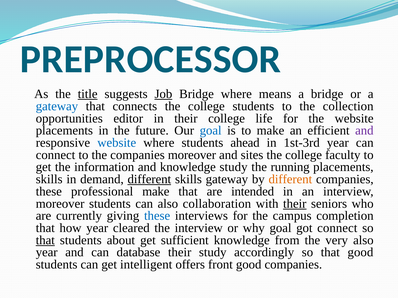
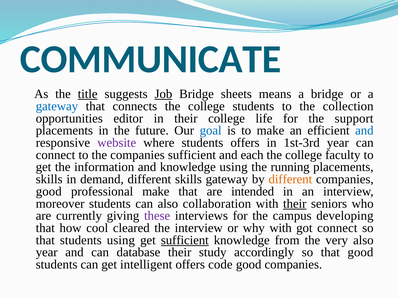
PREPROCESSOR: PREPROCESSOR -> COMMUNICATE (151, 59)
Bridge where: where -> sheets (236, 94)
the website: website -> support (354, 119)
and colour: purple -> blue (364, 131)
website colour: blue -> purple (117, 143)
students ahead: ahead -> offers (245, 143)
companies moreover: moreover -> sufficient (192, 155)
sites: sites -> each (252, 155)
knowledge study: study -> using (234, 167)
different underline: present -> none (149, 180)
these: these -> good (49, 192)
these colour: blue -> purple (157, 216)
completion: completion -> developing (345, 216)
how year: year -> cool (97, 228)
why goal: goal -> with (281, 228)
that underline: present -> none (45, 240)
students about: about -> using (121, 240)
sufficient underline: none -> present (185, 240)
front: front -> code (220, 265)
